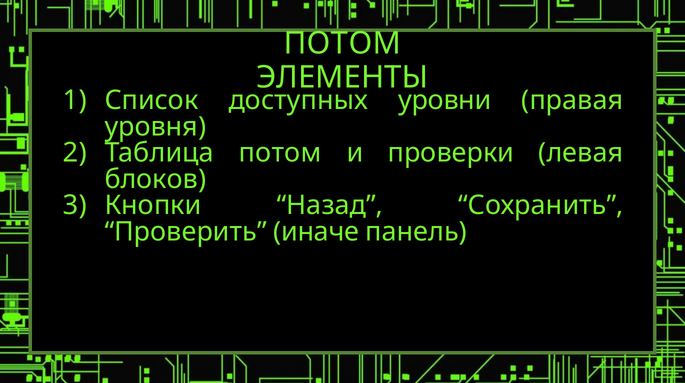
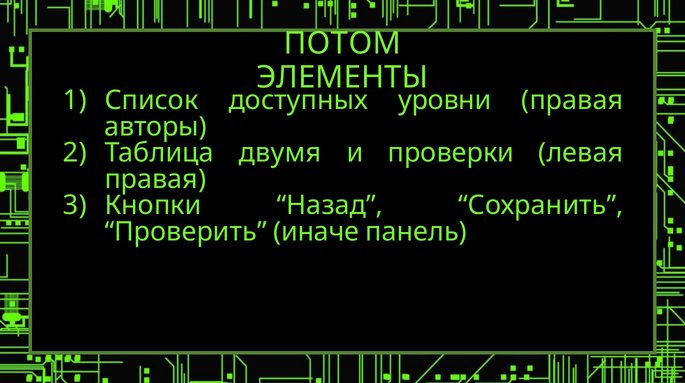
уровня: уровня -> авторы (155, 127)
Таблица потом: потом -> двумя (280, 153)
блоков: блоков -> правая (155, 179)
